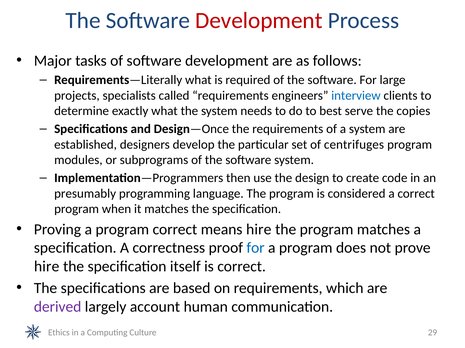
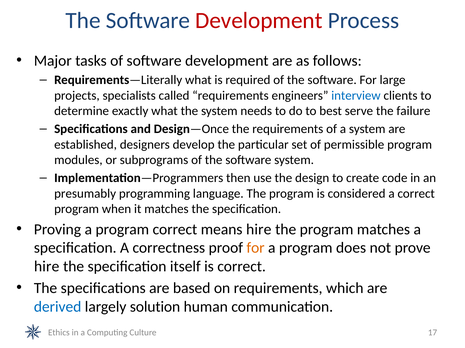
copies: copies -> failure (413, 111)
centrifuges: centrifuges -> permissible (354, 145)
for colour: blue -> orange (256, 248)
derived colour: purple -> blue (58, 307)
account: account -> solution (155, 307)
29: 29 -> 17 (433, 333)
